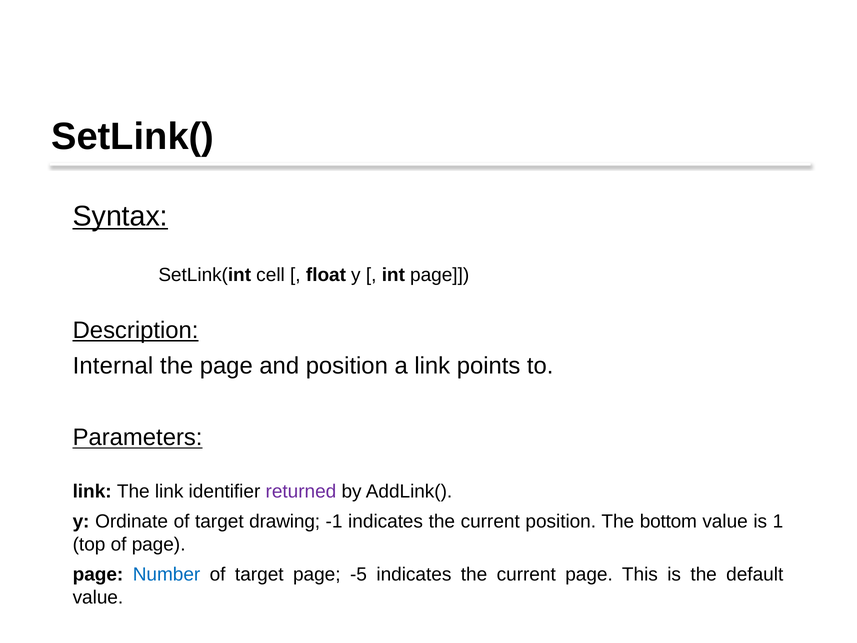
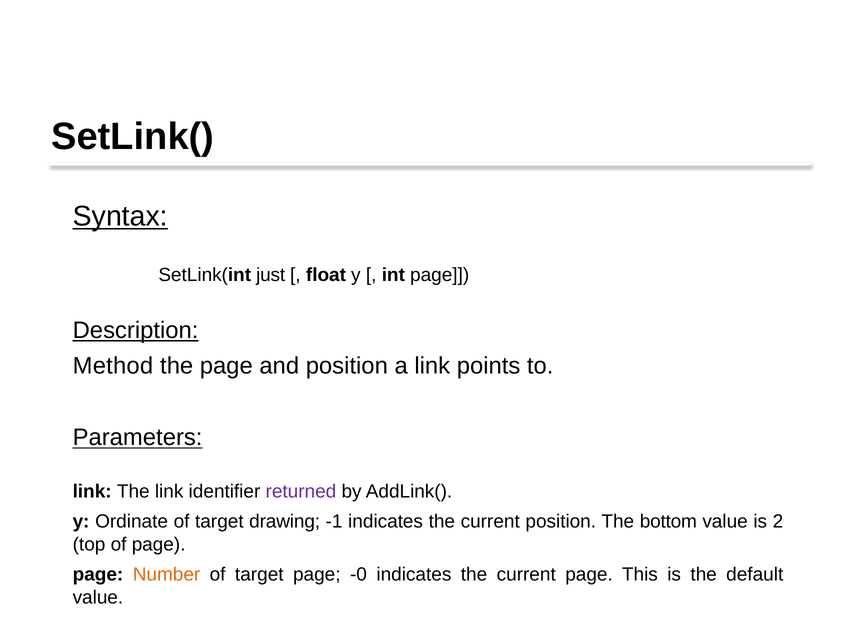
cell: cell -> just (271, 275)
Internal: Internal -> Method (113, 366)
1: 1 -> 2 (778, 521)
Number colour: blue -> orange (167, 574)
-5: -5 -> -0 (358, 574)
